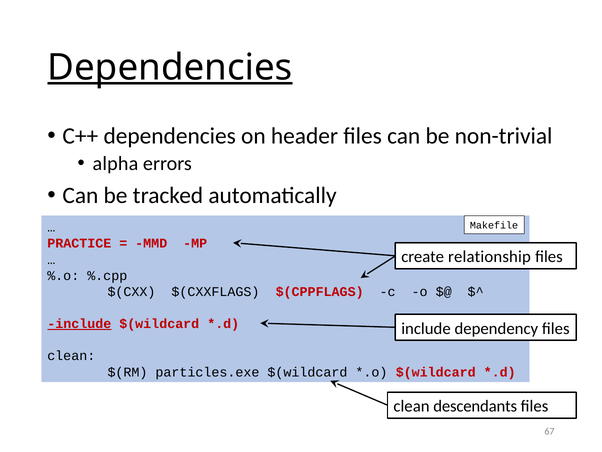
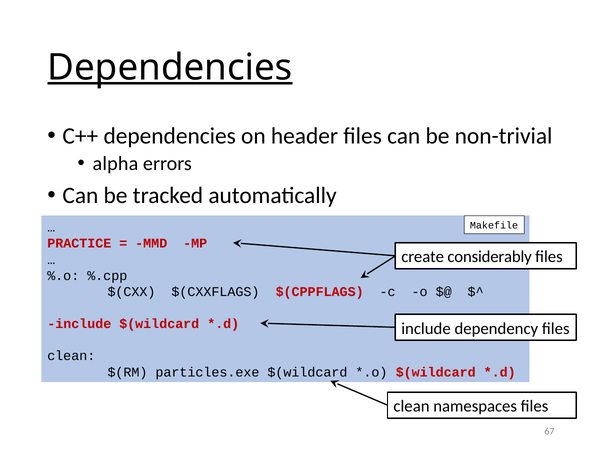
relationship: relationship -> considerably (490, 257)
include underline: present -> none (79, 324)
descendants: descendants -> namespaces (475, 406)
